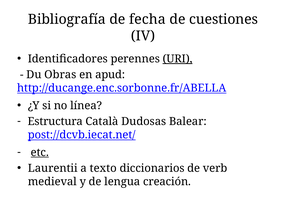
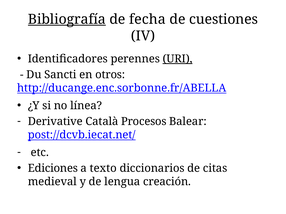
Bibliografía underline: none -> present (67, 19)
Obras: Obras -> Sancti (60, 75)
apud: apud -> otros (110, 75)
Estructura: Estructura -> Derivative (55, 122)
Dudosas: Dudosas -> Procesos (144, 122)
etc underline: present -> none (40, 153)
Laurentii: Laurentii -> Ediciones (53, 169)
verb: verb -> citas (215, 169)
